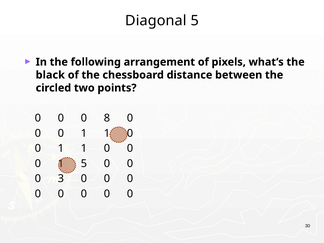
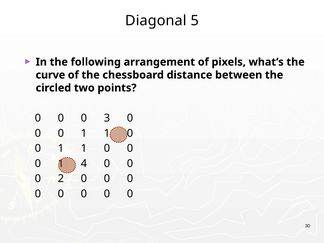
black: black -> curve (50, 75)
8: 8 -> 3 (107, 118)
5: 5 -> 4 (84, 164)
3: 3 -> 2 (61, 179)
